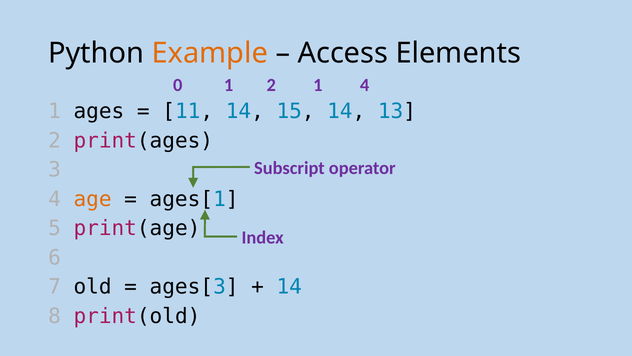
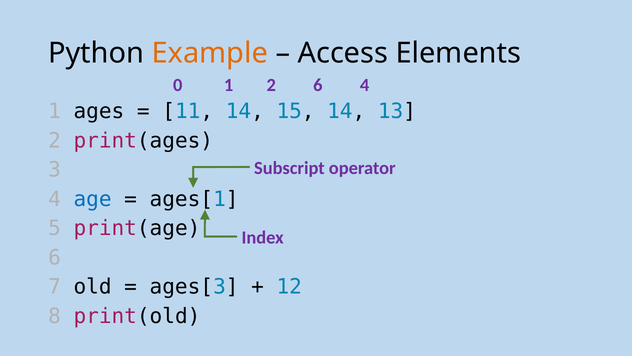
2 1: 1 -> 6 (318, 85)
age colour: orange -> blue (93, 199)
14: 14 -> 12 (289, 287)
